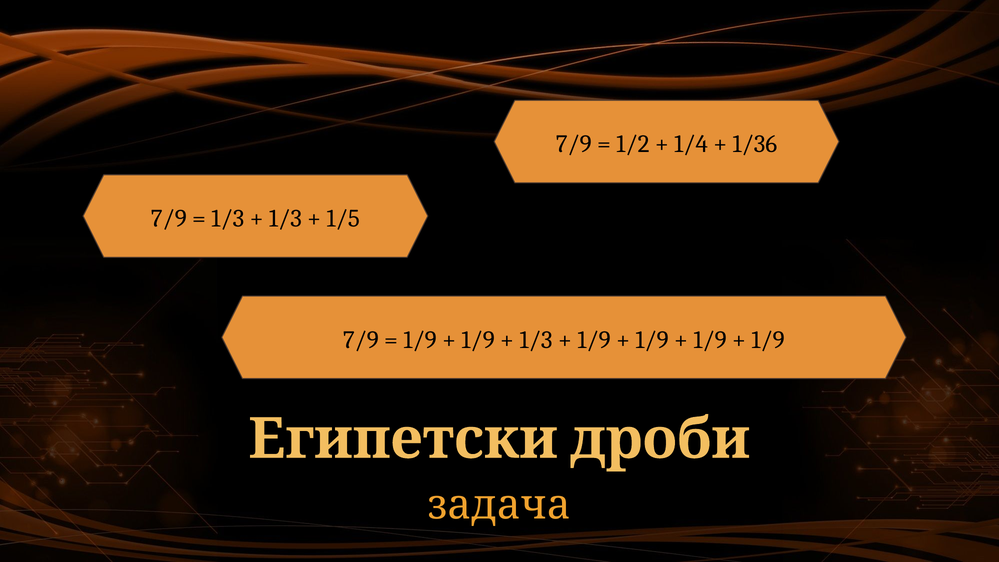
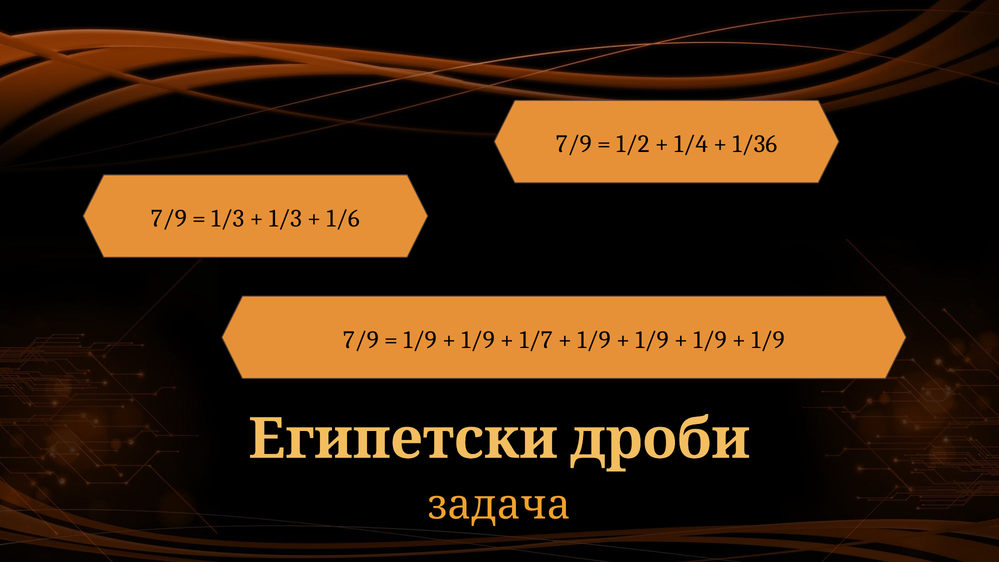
1/5: 1/5 -> 1/6 (343, 218)
1/3: 1/3 -> 1/7 (536, 340)
